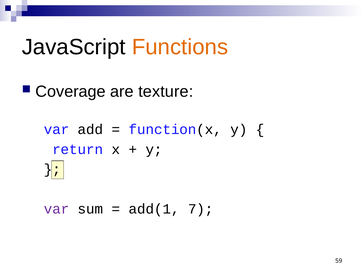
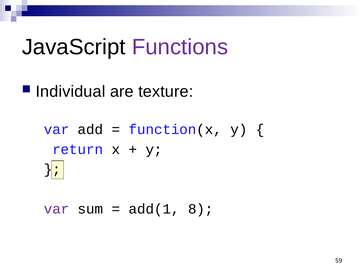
Functions colour: orange -> purple (180, 47)
Coverage: Coverage -> Individual (70, 92)
7: 7 -> 8 (201, 209)
